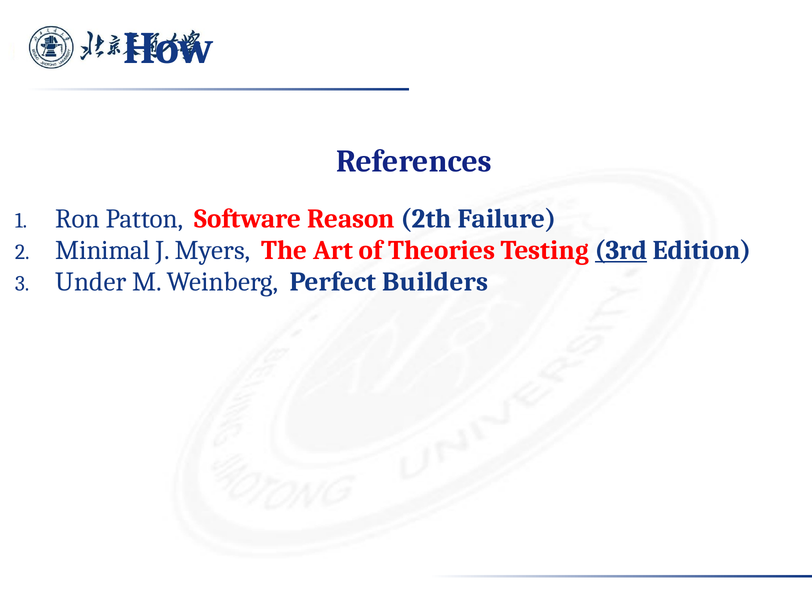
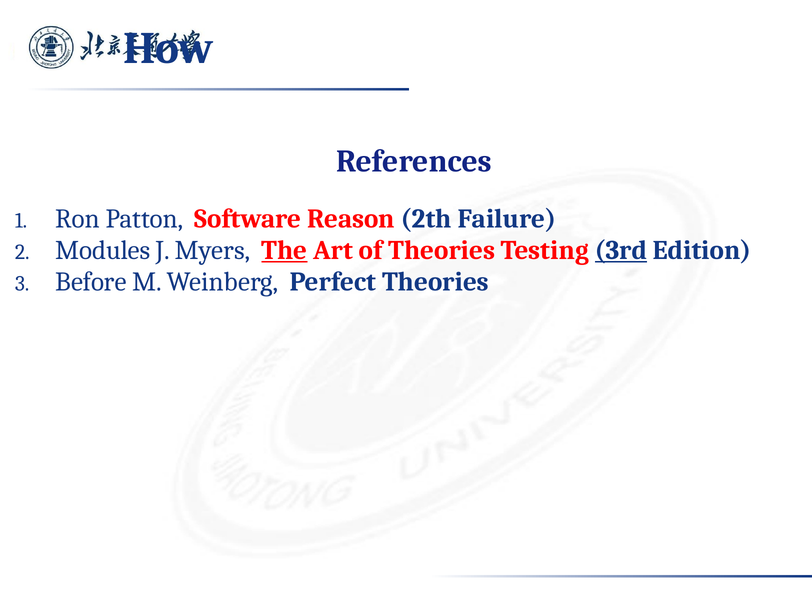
Minimal: Minimal -> Modules (103, 250)
The underline: none -> present (284, 250)
Under: Under -> Before (91, 282)
Perfect Builders: Builders -> Theories (435, 282)
